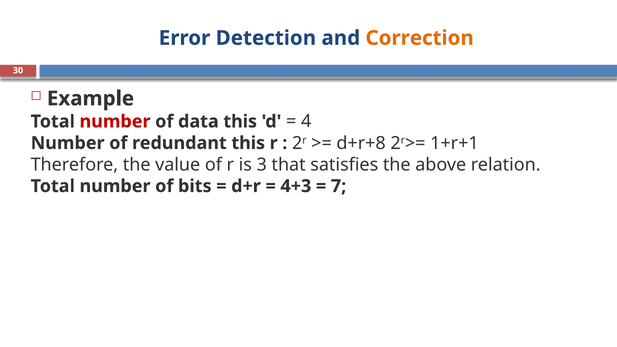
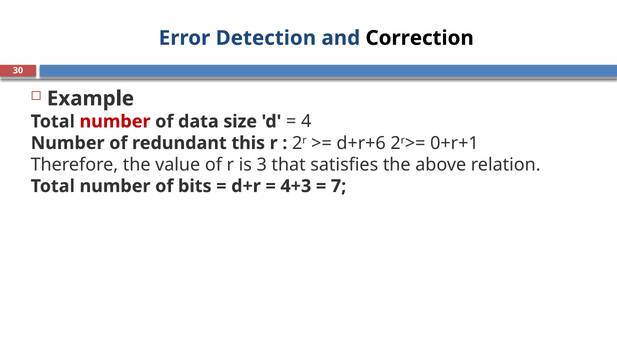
Correction colour: orange -> black (420, 38)
data this: this -> size (240, 122)
d+r+8: d+r+8 -> d+r+6 (361, 143)
1+r+1: 1+r+1 -> 0+r+1 (454, 143)
